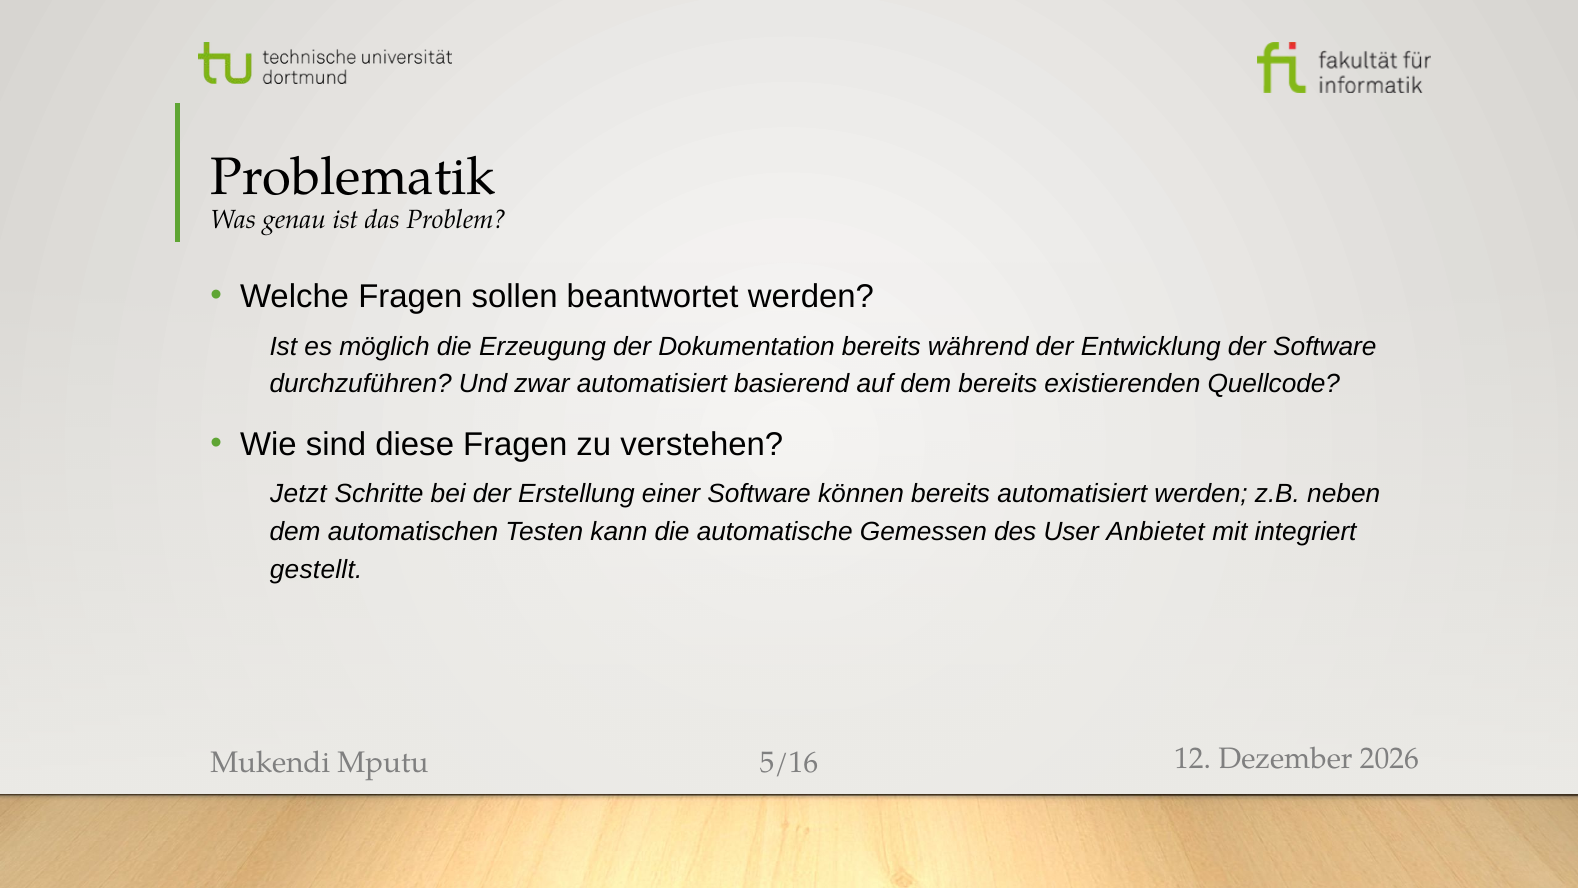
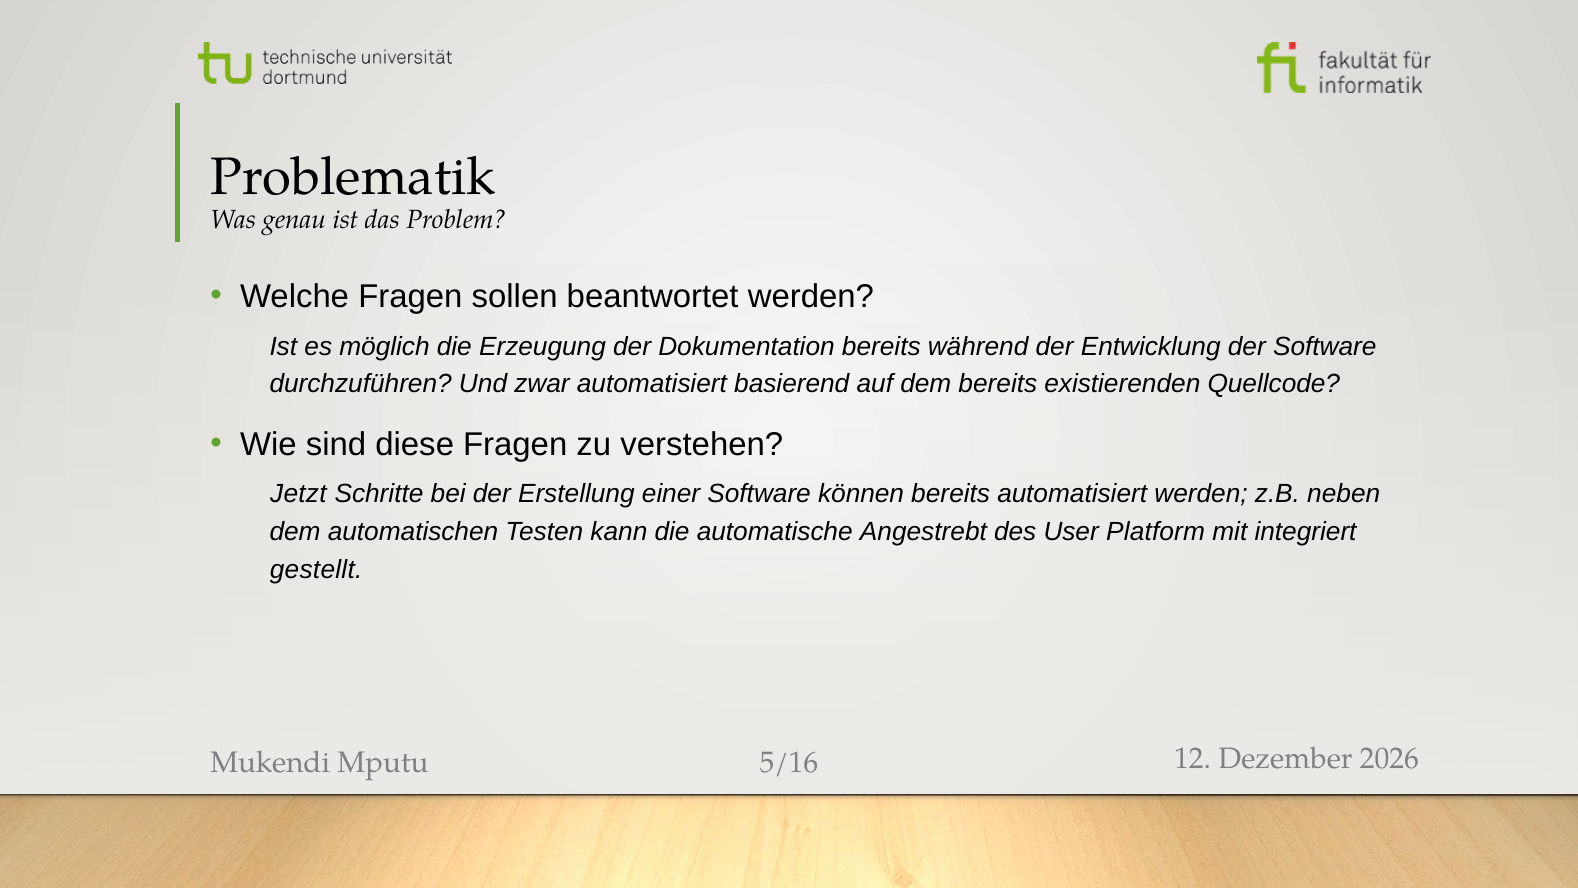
Gemessen: Gemessen -> Angestrebt (923, 532)
Anbietet: Anbietet -> Platform (1156, 532)
